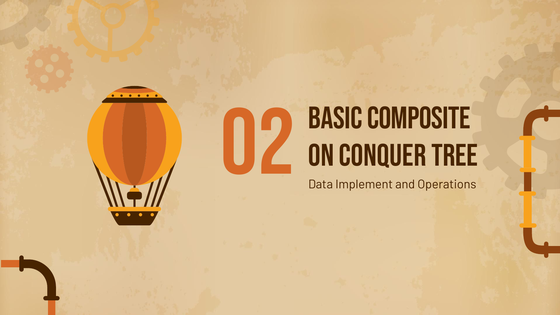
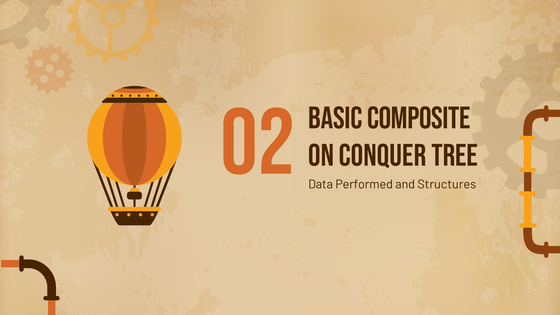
Implement: Implement -> Performed (364, 184)
Operations: Operations -> Structures (447, 184)
